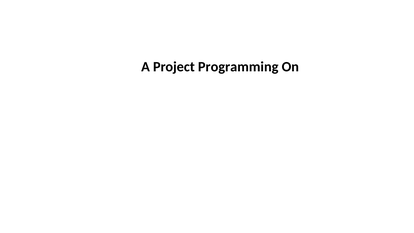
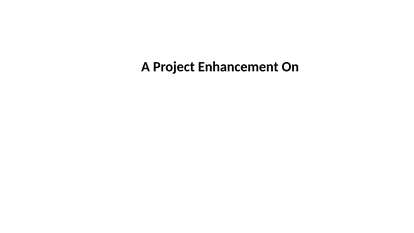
Programming: Programming -> Enhancement (238, 67)
